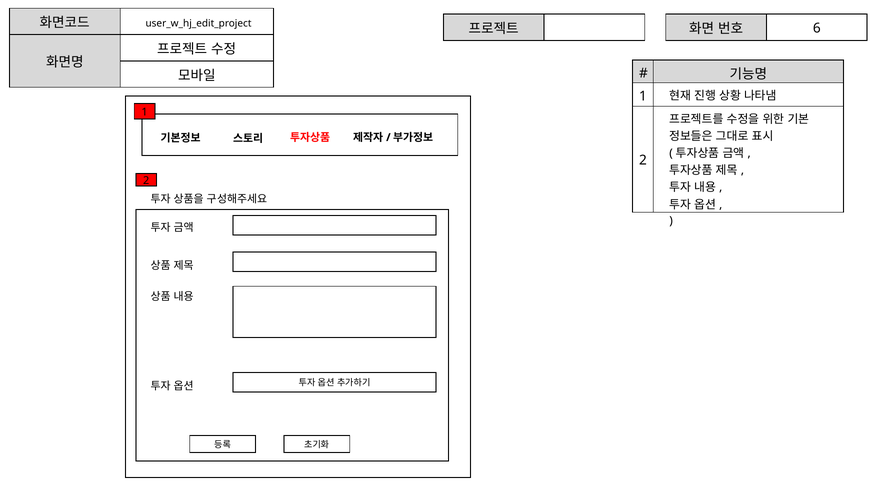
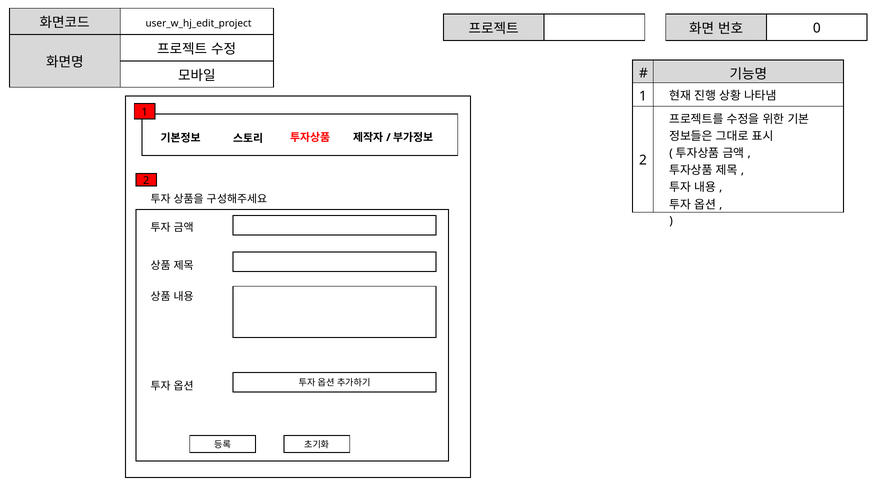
6: 6 -> 0 (817, 28)
